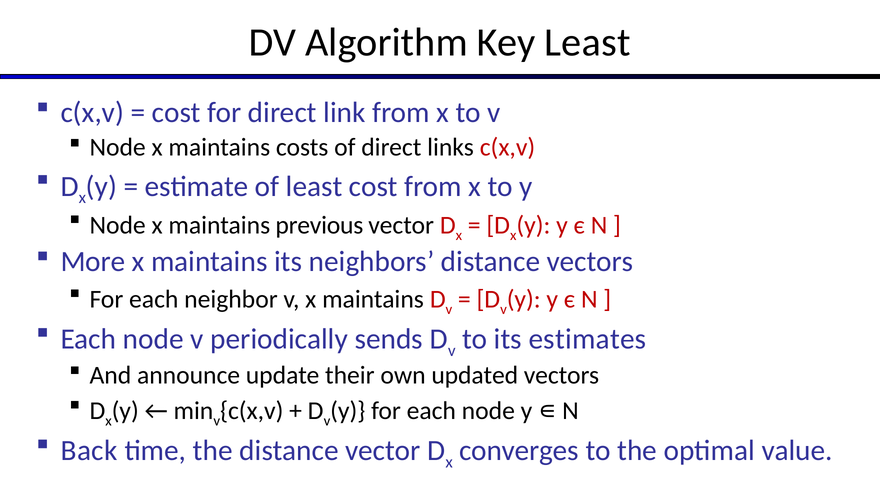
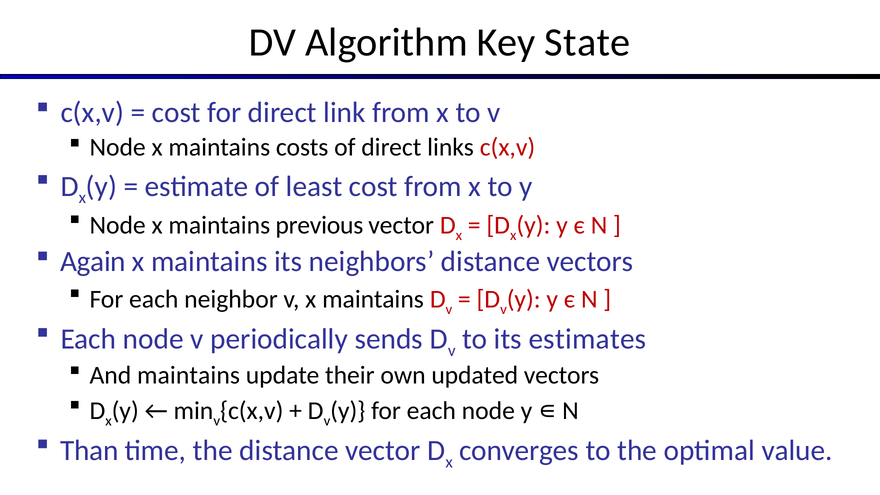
Key Least: Least -> State (587, 42)
More: More -> Again (93, 262)
And announce: announce -> maintains (188, 375)
Back: Back -> Than (89, 451)
